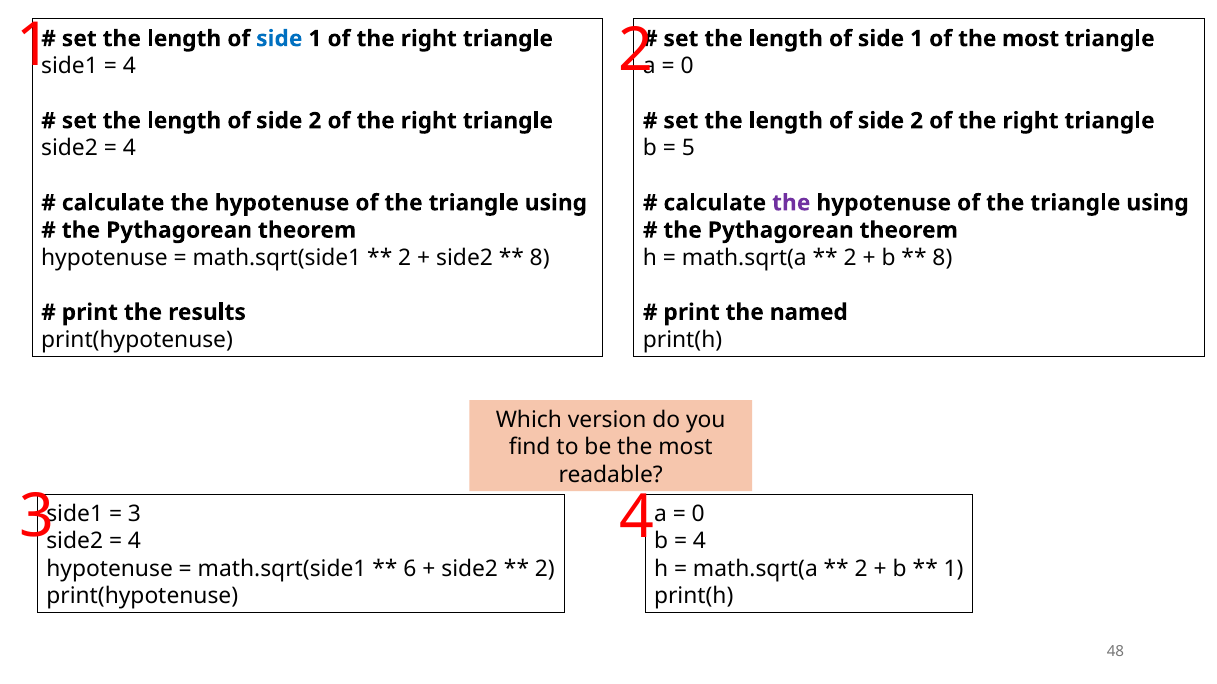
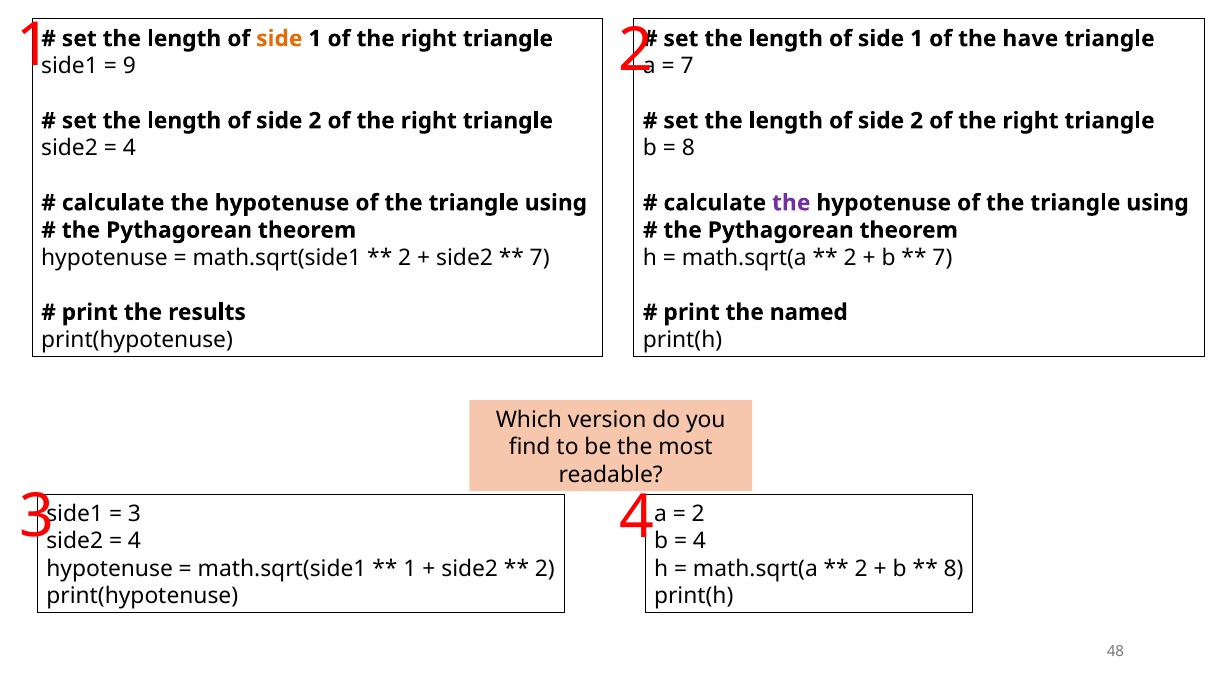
side colour: blue -> orange (279, 39)
of the most: most -> have (1030, 39)
4: 4 -> 9 (129, 66)
0: 0 -> 7 (687, 66)
5: 5 -> 8 (688, 148)
8: 8 -> 7 (540, 258)
8: 8 -> 7 (942, 258)
0: 0 -> 2 (698, 514)
6: 6 -> 1 (410, 569)
1: 1 -> 8 (954, 569)
